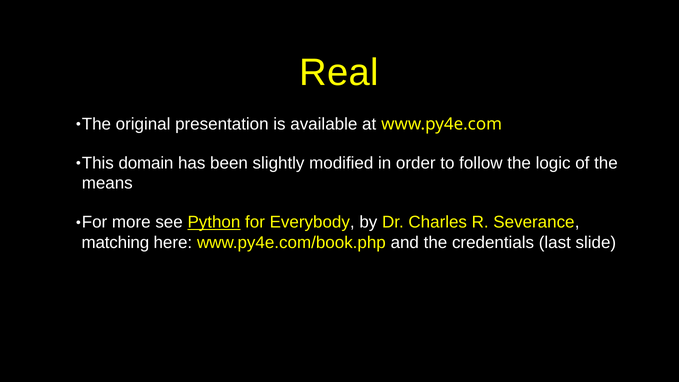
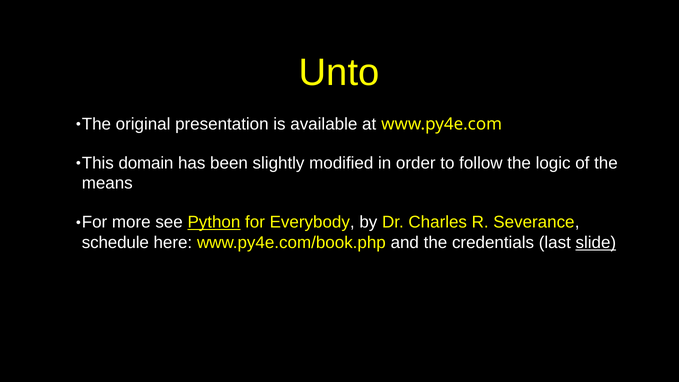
Real: Real -> Unto (339, 73)
matching: matching -> schedule (115, 243)
slide underline: none -> present (596, 243)
